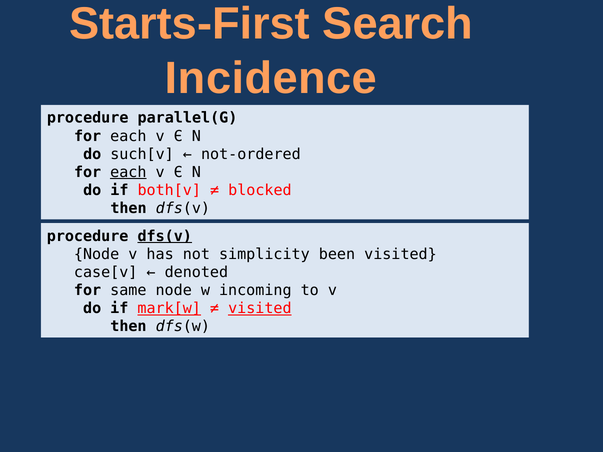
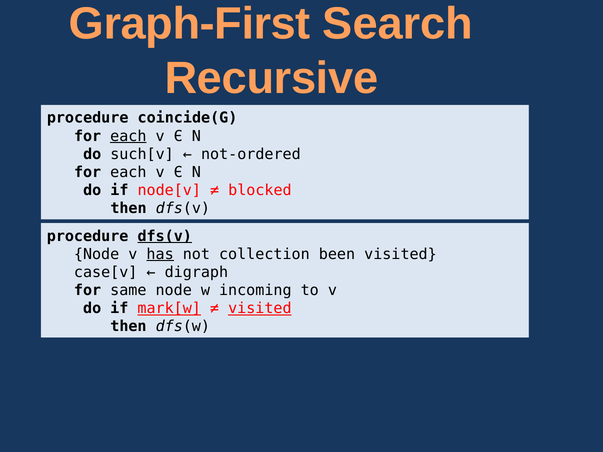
Starts-First: Starts-First -> Graph-First (190, 24)
Incidence: Incidence -> Recursive (271, 78)
parallel(G: parallel(G -> coincide(G (187, 118)
each underline: none -> present (128, 136)
each underline: present -> none (128, 172)
both[v: both[v -> node[v (169, 190)
has underline: none -> present (160, 254)
simplicity: simplicity -> collection (264, 254)
denoted: denoted -> digraph (196, 272)
